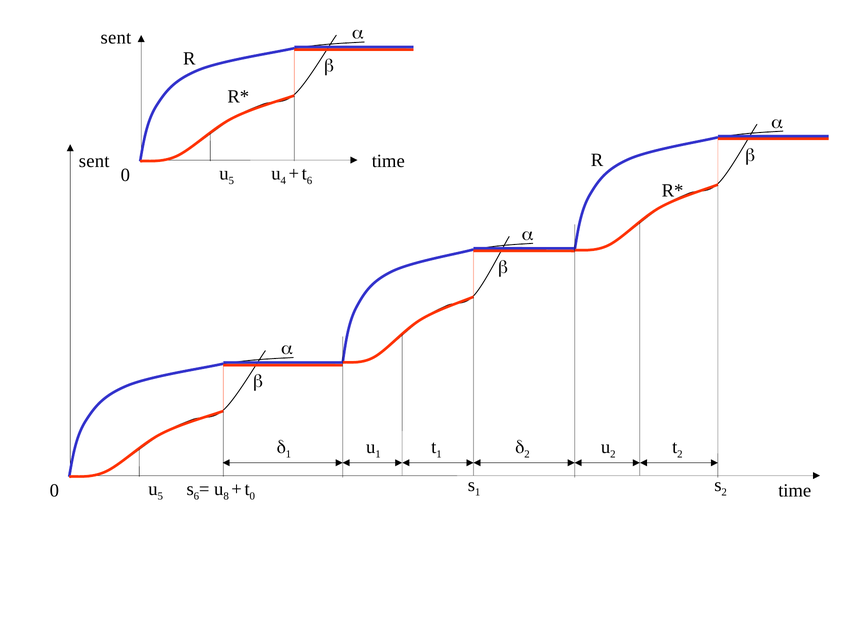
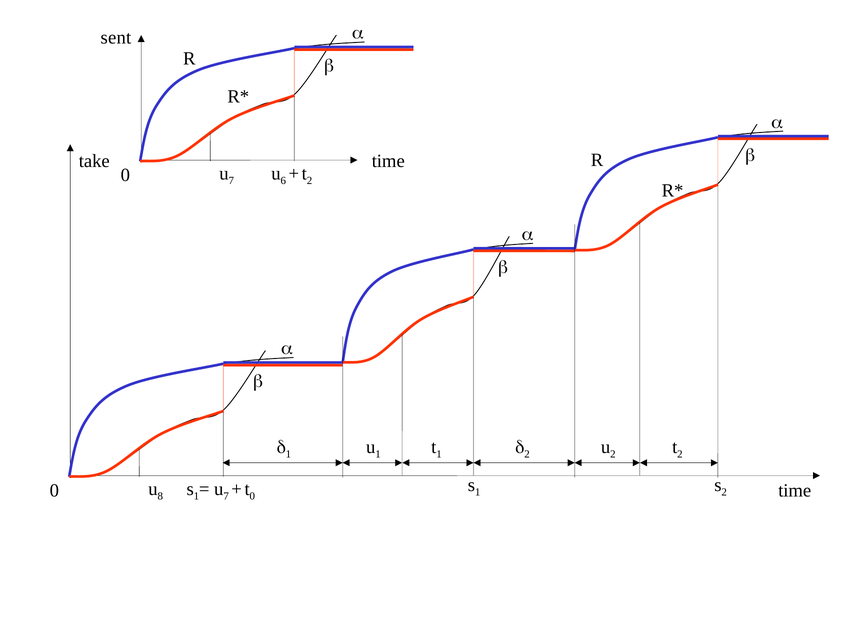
sent: sent -> take (94, 161)
5: 5 -> 7 (231, 181)
4: 4 -> 6 (283, 181)
6: 6 -> 2 (309, 181)
5: 5 -> 8 (160, 496)
6: 6 -> 1 (196, 496)
8: 8 -> 7 (226, 496)
